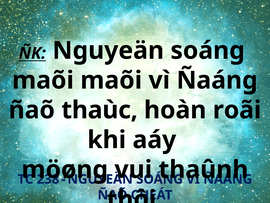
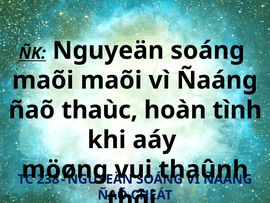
roãi: roãi -> tình (237, 110)
